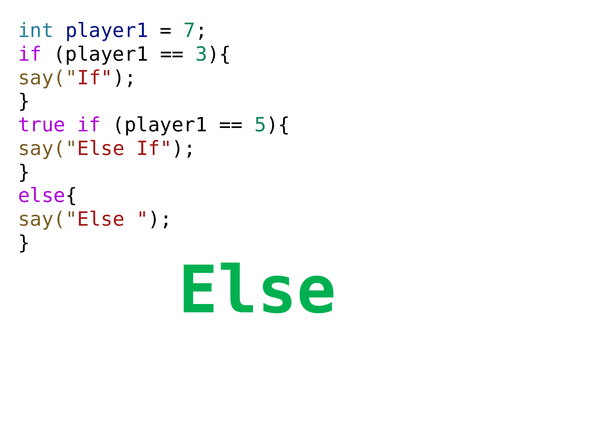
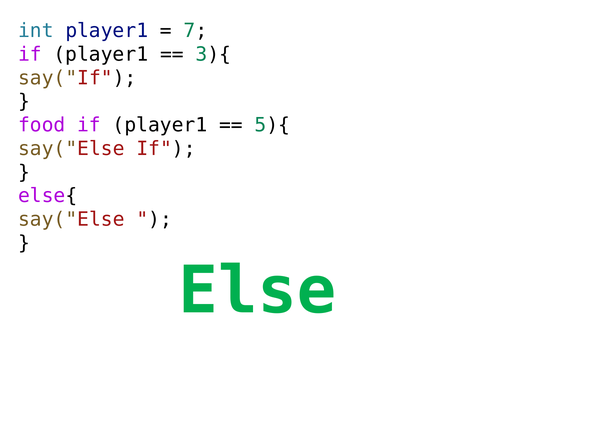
true: true -> food (42, 125)
